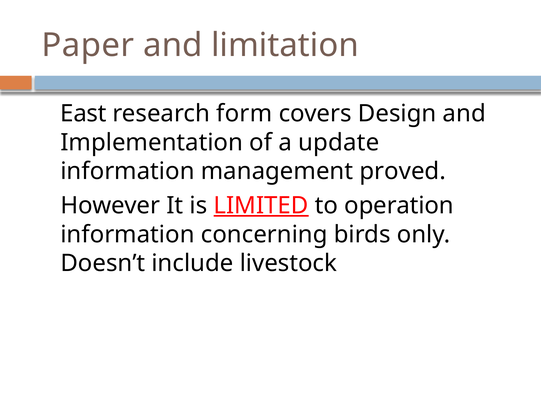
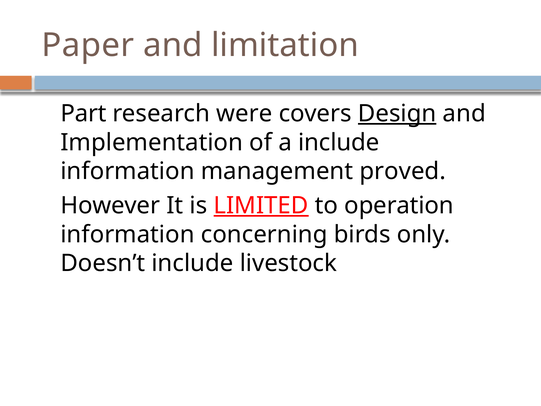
East: East -> Part (83, 113)
form: form -> were (244, 113)
Design underline: none -> present (397, 113)
a update: update -> include (339, 142)
